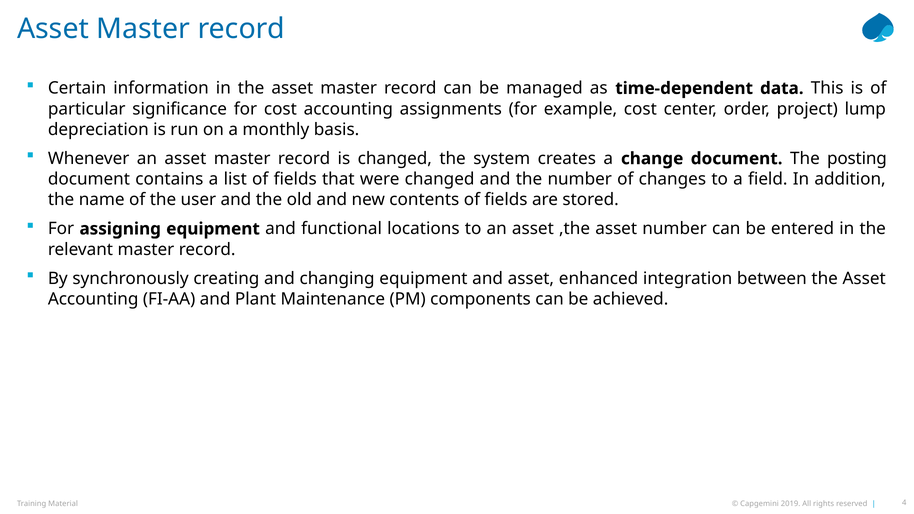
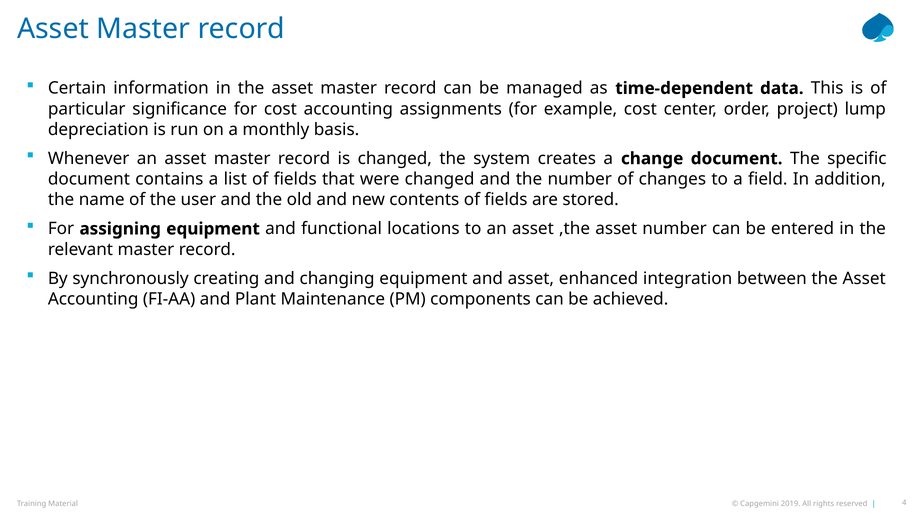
posting: posting -> specific (857, 159)
